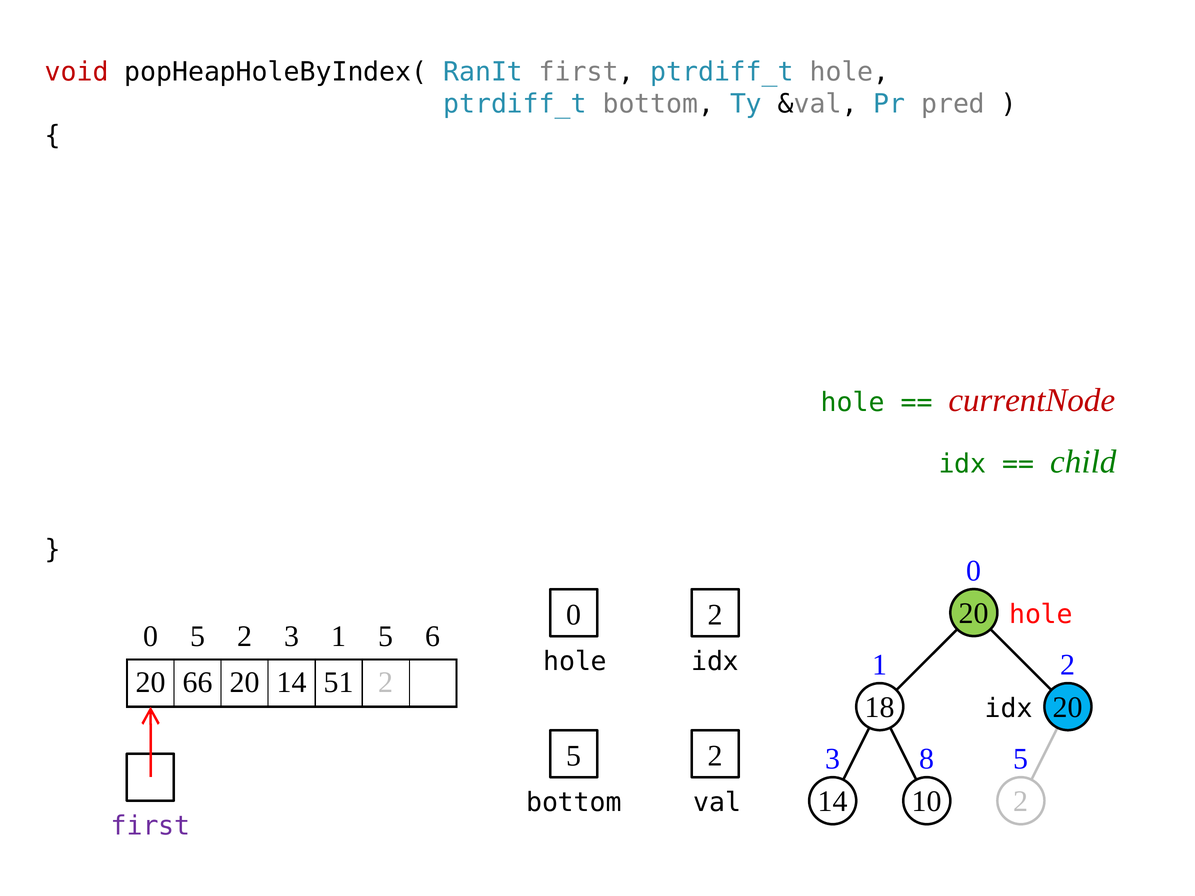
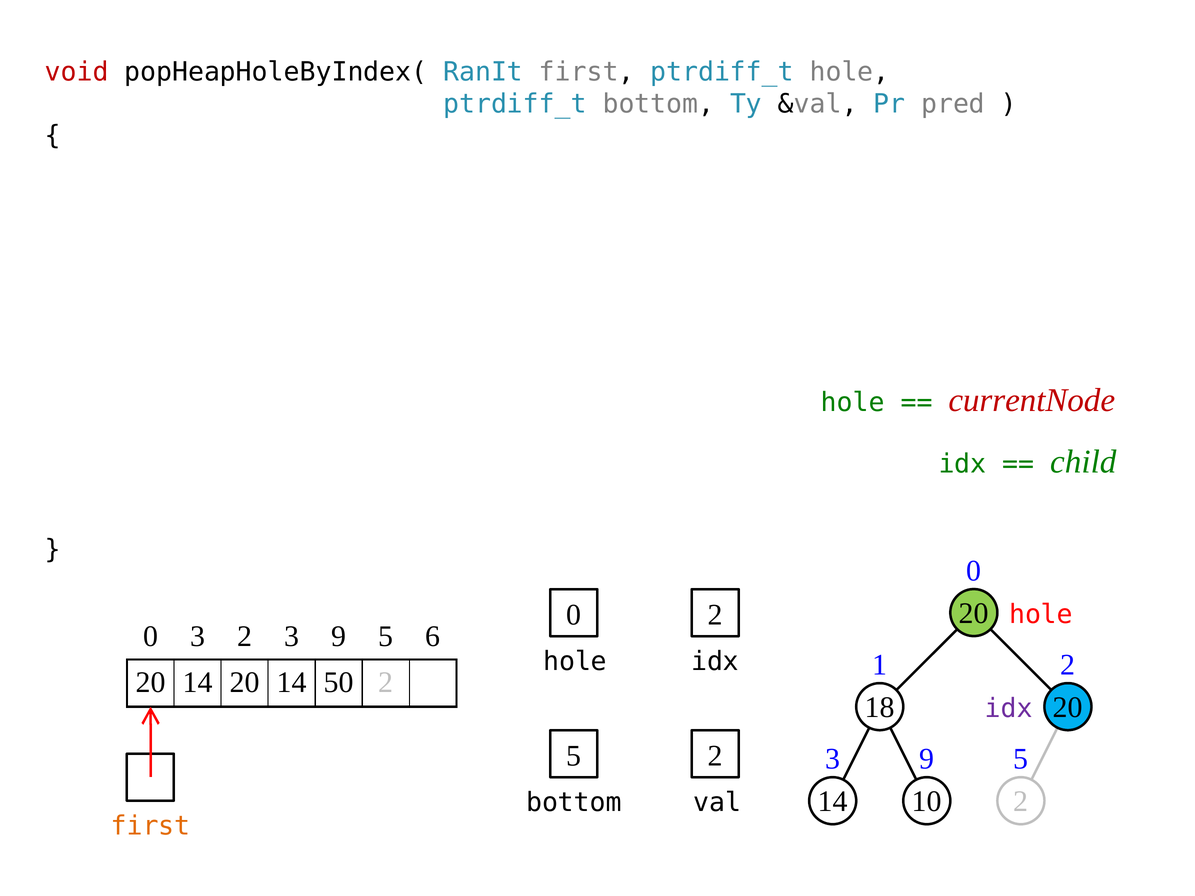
0 5: 5 -> 3 (198, 637)
1: 1 -> 9 (339, 637)
66: 66 -> 14 (198, 682)
51: 51 -> 50 (339, 682)
idx colour: black -> purple (1009, 709)
8: 8 -> 9 (927, 759)
first colour: purple -> orange (151, 826)
